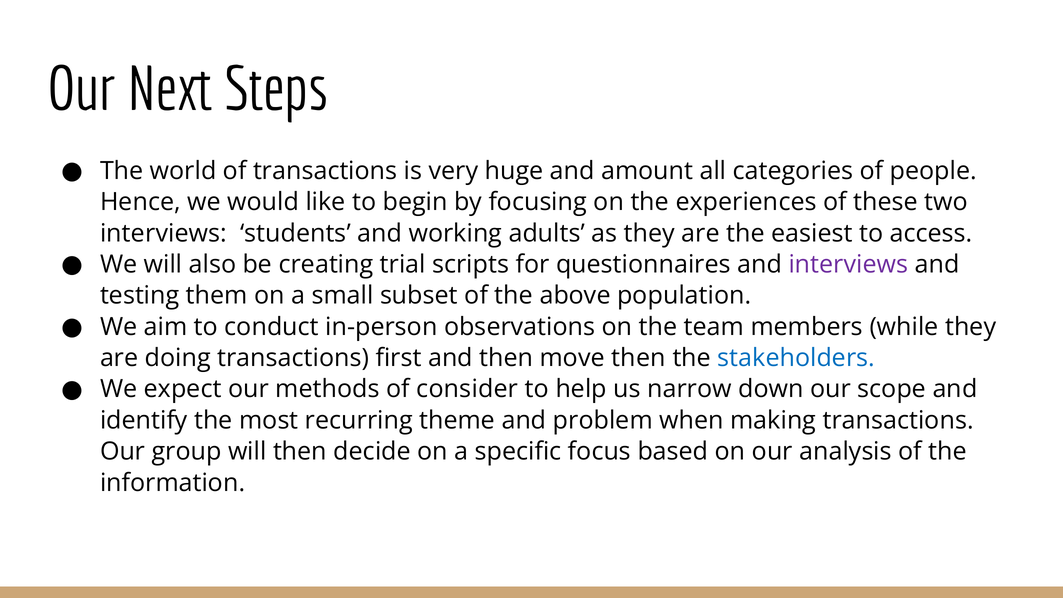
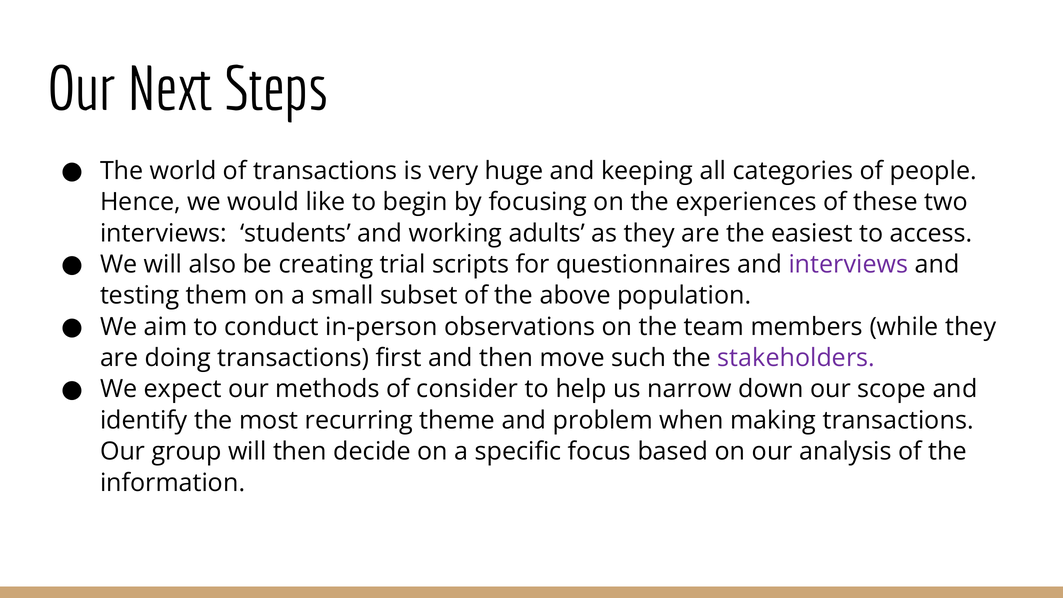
amount: amount -> keeping (647, 171)
move then: then -> such (639, 358)
stakeholders colour: blue -> purple (796, 358)
